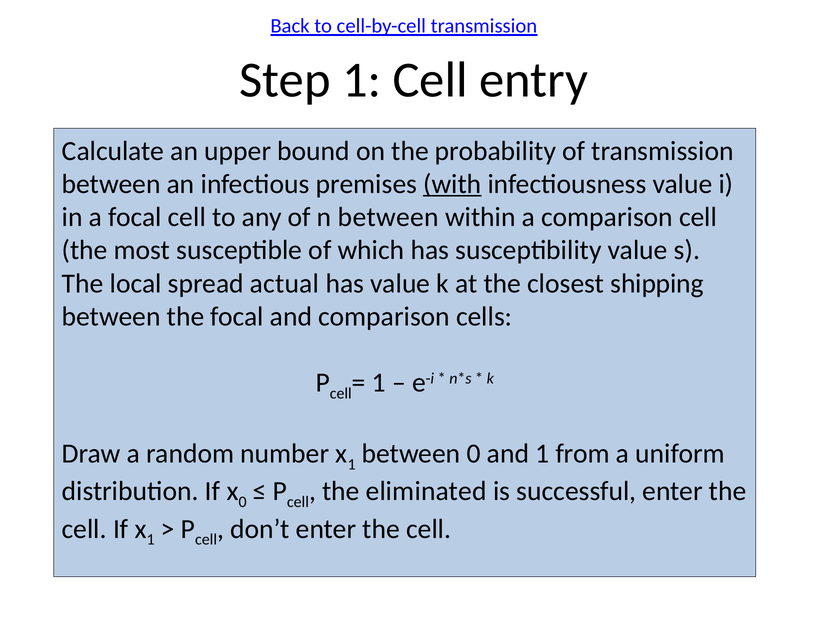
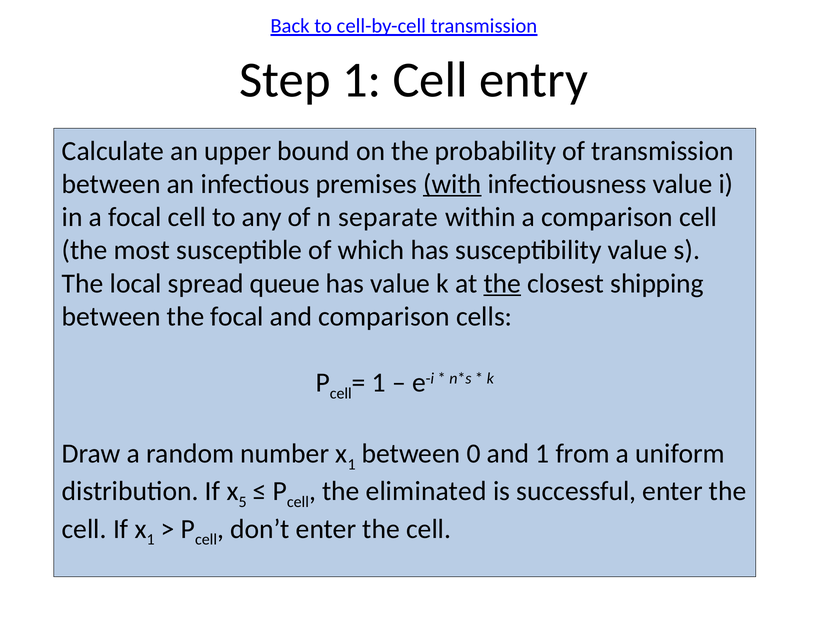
n between: between -> separate (388, 217)
actual: actual -> queue (285, 283)
the underline: none -> present (502, 283)
0: 0 -> 5 (243, 502)
